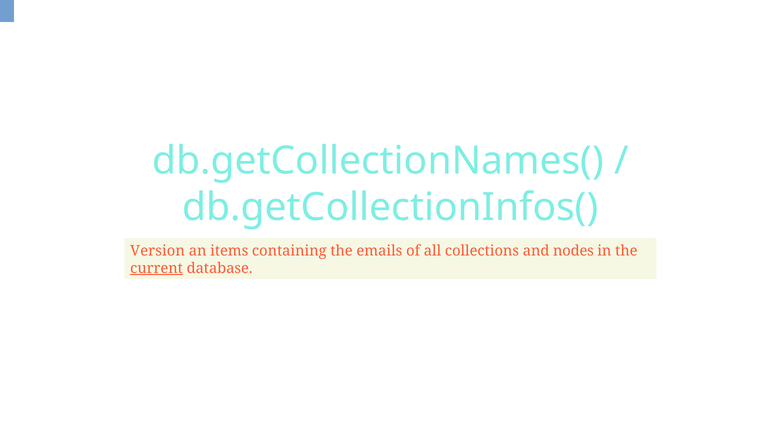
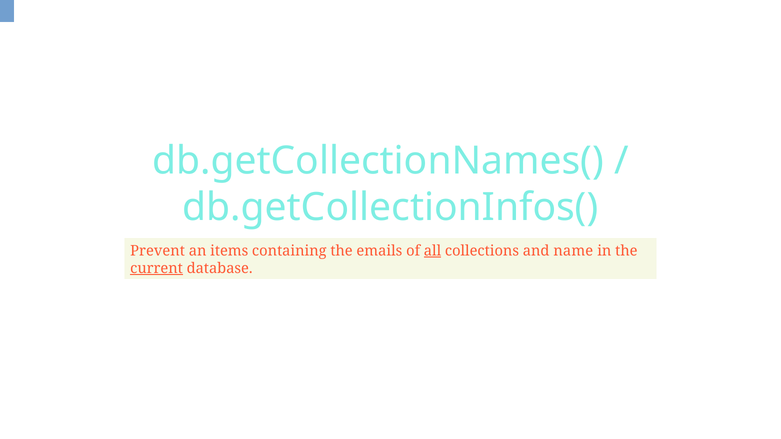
Version: Version -> Prevent (158, 251)
all underline: none -> present (433, 251)
nodes: nodes -> name (573, 251)
